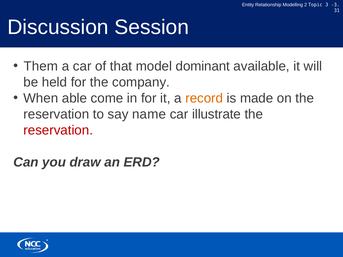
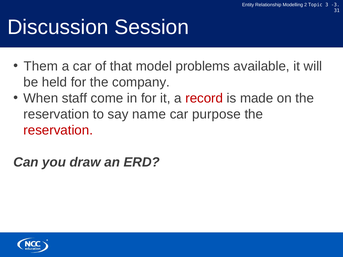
dominant: dominant -> problems (203, 66)
able: able -> staff (74, 98)
record colour: orange -> red (204, 98)
illustrate: illustrate -> purpose (216, 114)
